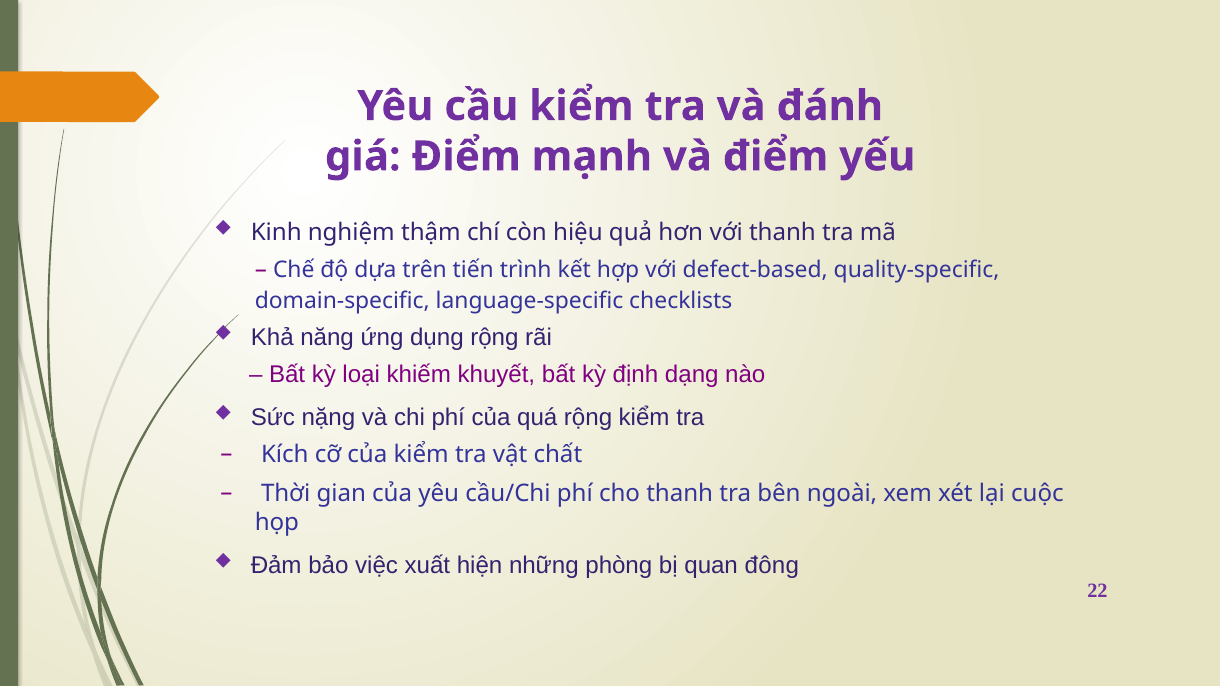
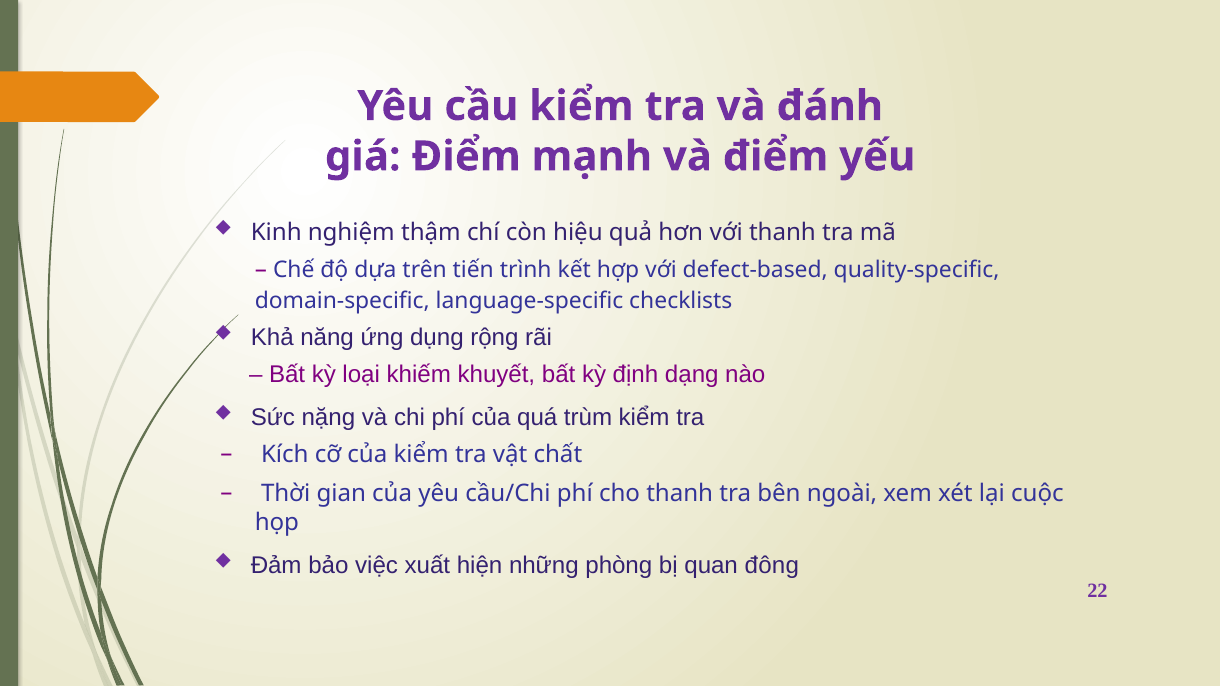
quá rộng: rộng -> trùm (588, 418)
